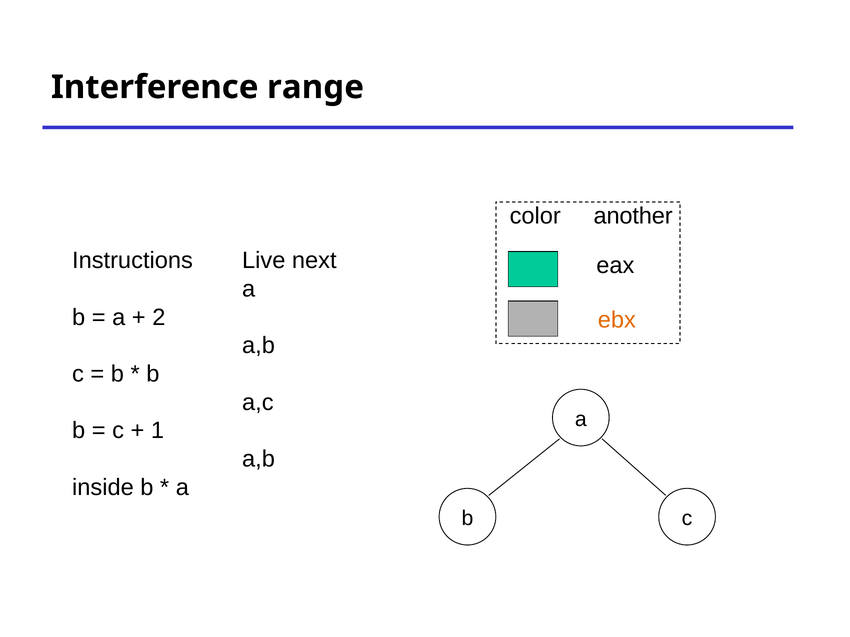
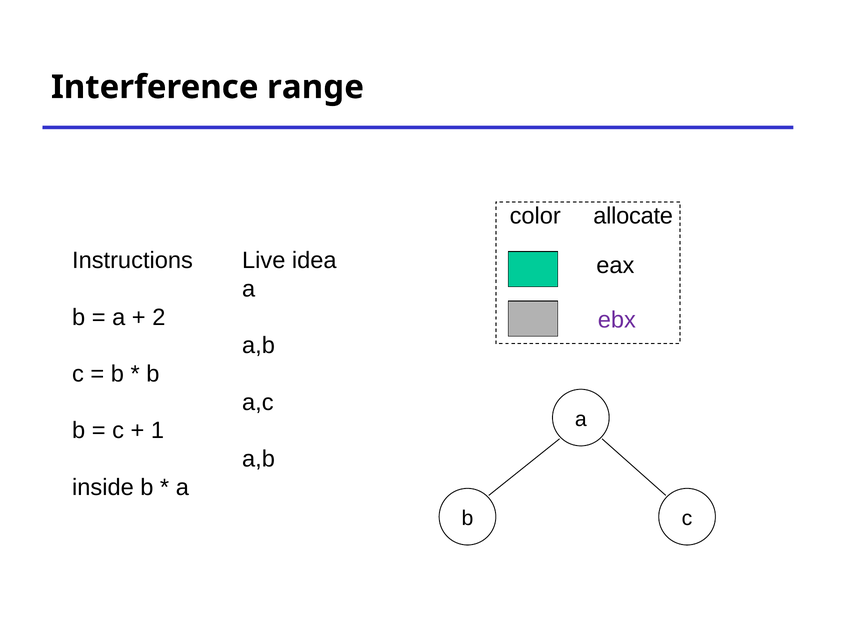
another: another -> allocate (633, 216)
next: next -> idea (314, 261)
ebx colour: orange -> purple (617, 320)
